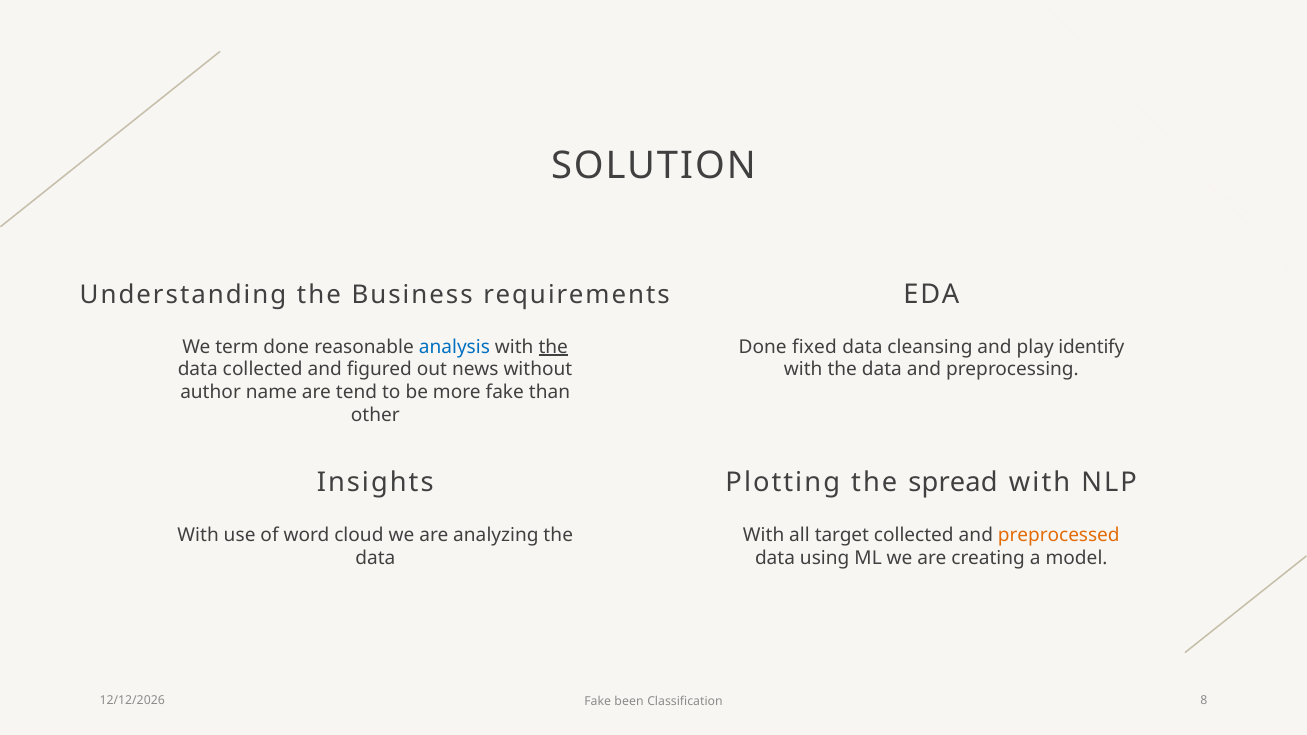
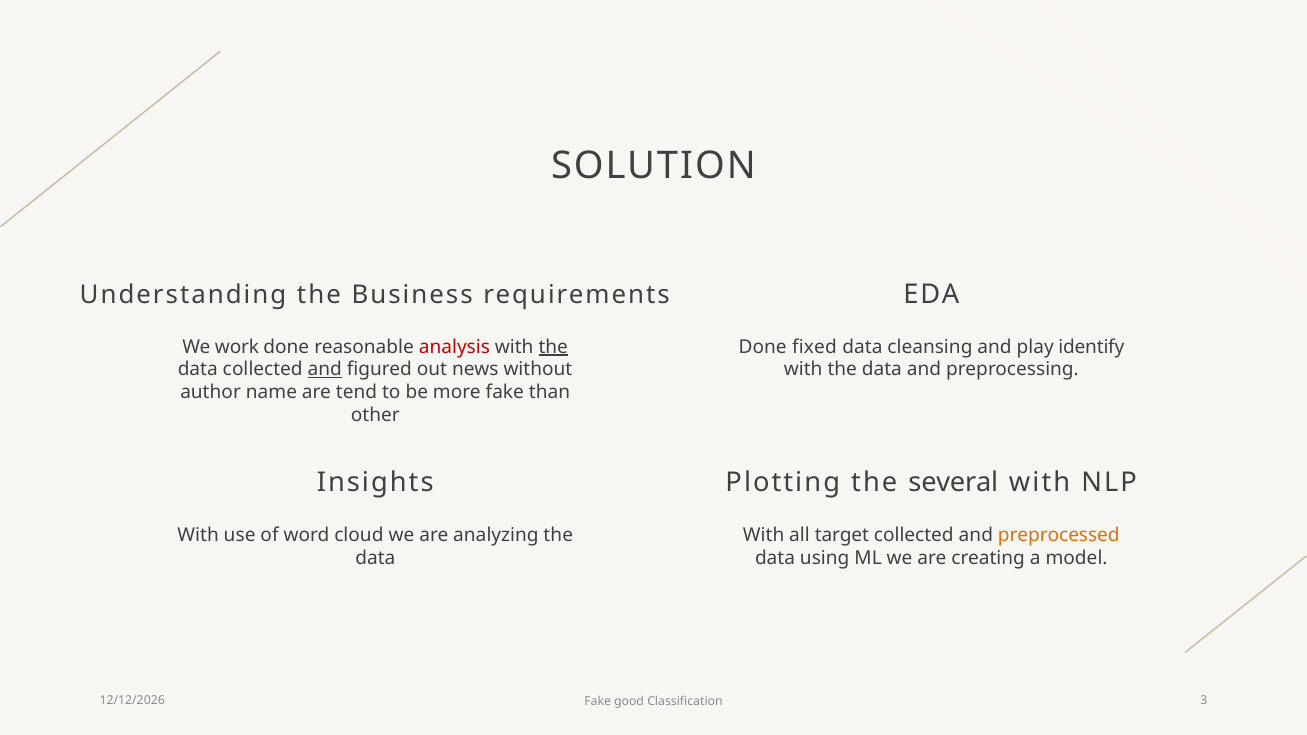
term: term -> work (237, 347)
analysis colour: blue -> red (454, 347)
and underline: none -> present (325, 370)
spread: spread -> several (953, 483)
been: been -> good (629, 702)
8: 8 -> 3 (1204, 701)
